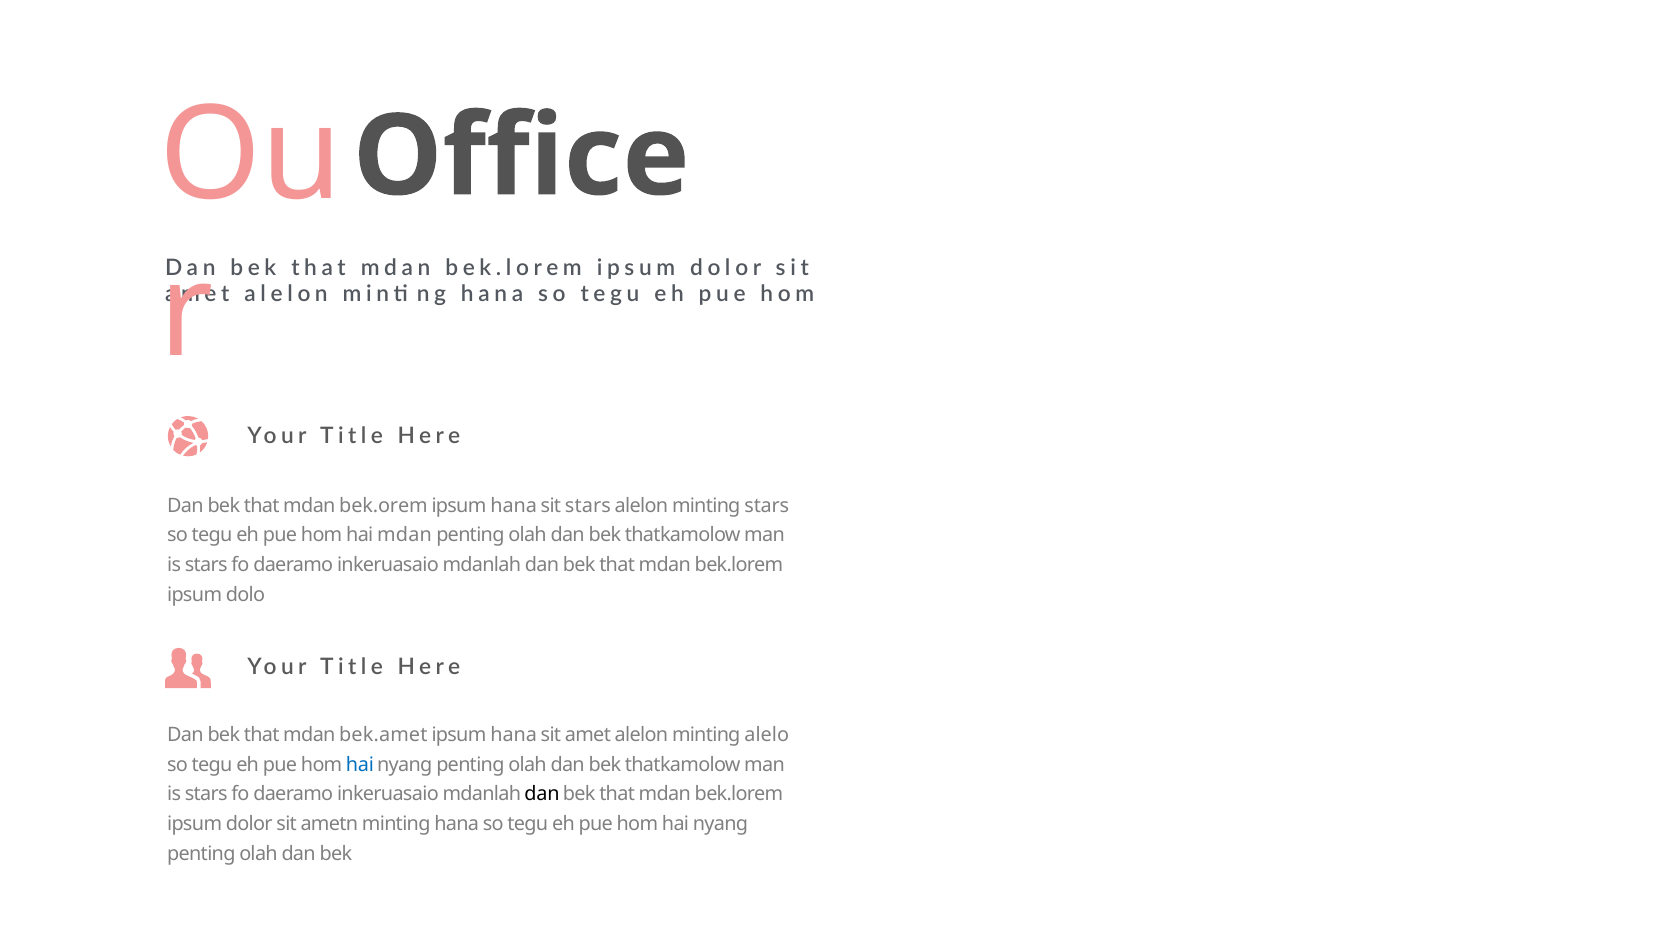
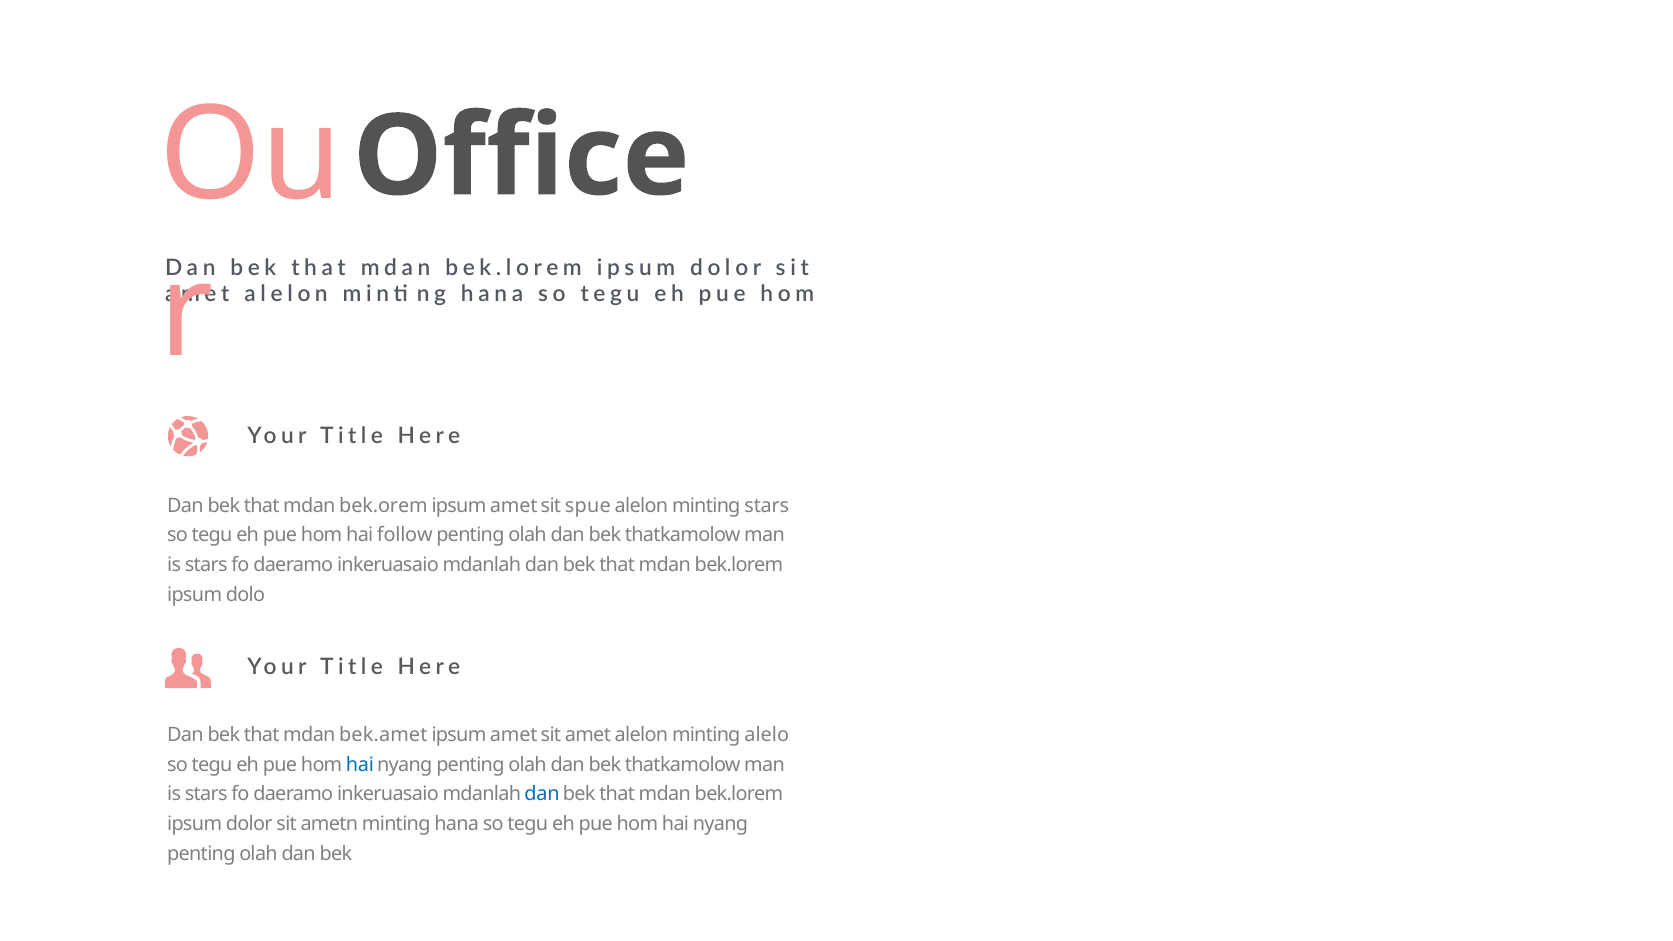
hana: hana -> amet (514, 506)
sit stars: stars -> spue (588, 506)
hai mdan: mdan -> follow (405, 535)
hana: hana -> amet (514, 735)
dan colour: black -> blue (542, 794)
